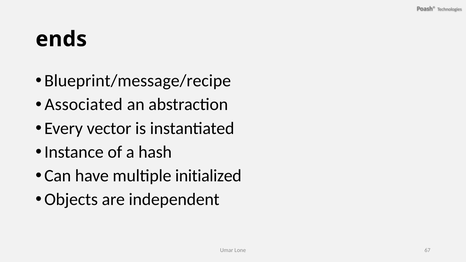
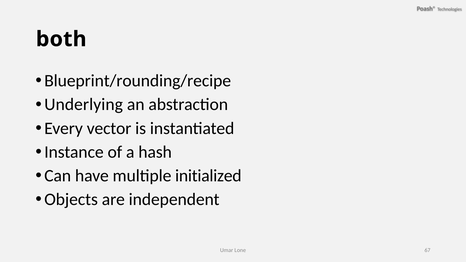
ends: ends -> both (61, 39)
Blueprint/message/recipe: Blueprint/message/recipe -> Blueprint/rounding/recipe (138, 81)
Associated: Associated -> Underlying (84, 105)
